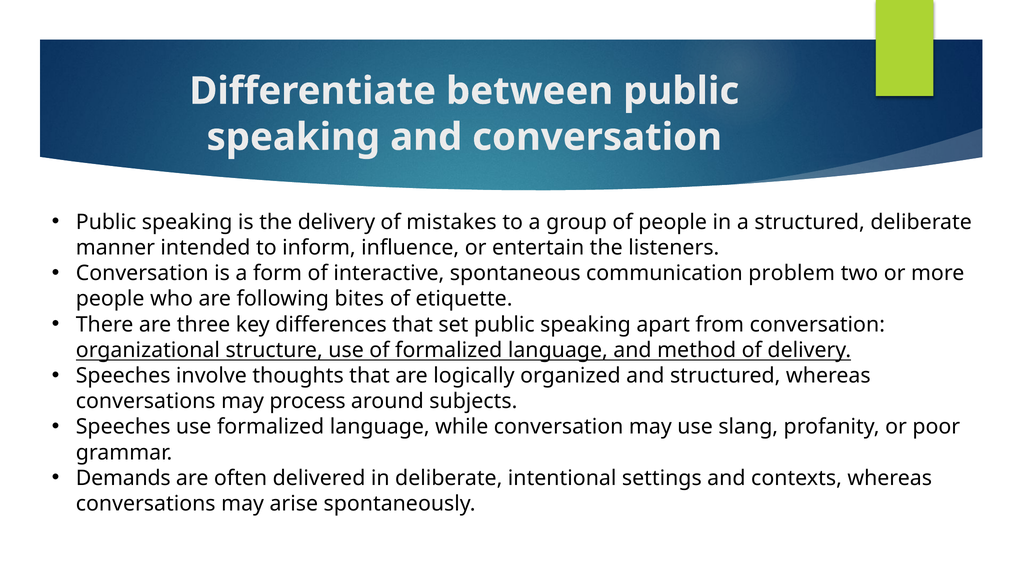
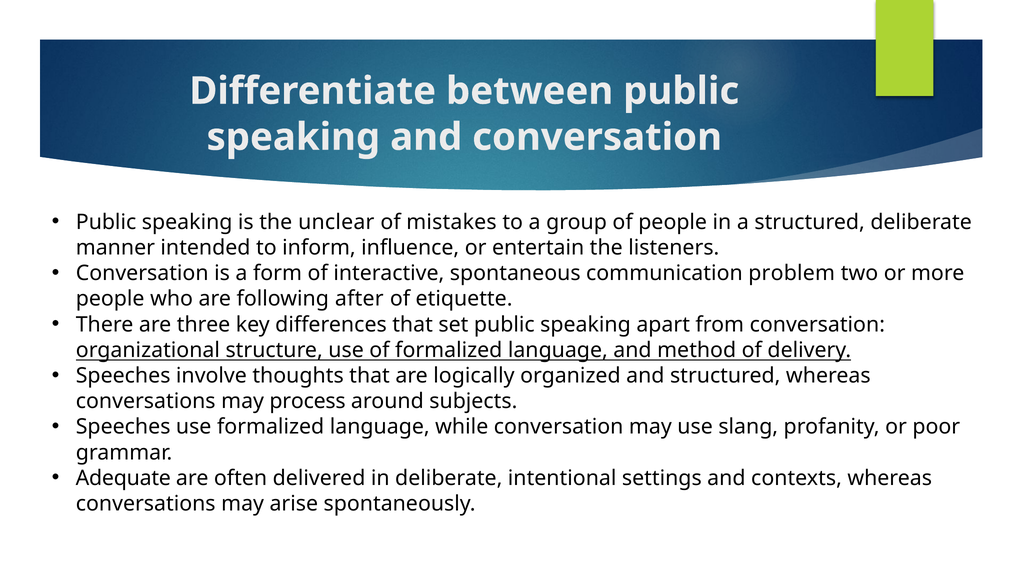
the delivery: delivery -> unclear (336, 222)
bites: bites -> after (359, 299)
Demands: Demands -> Adequate (123, 478)
